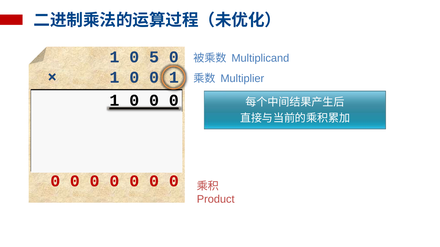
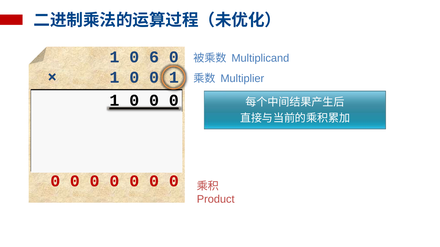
5: 5 -> 6 (154, 57)
